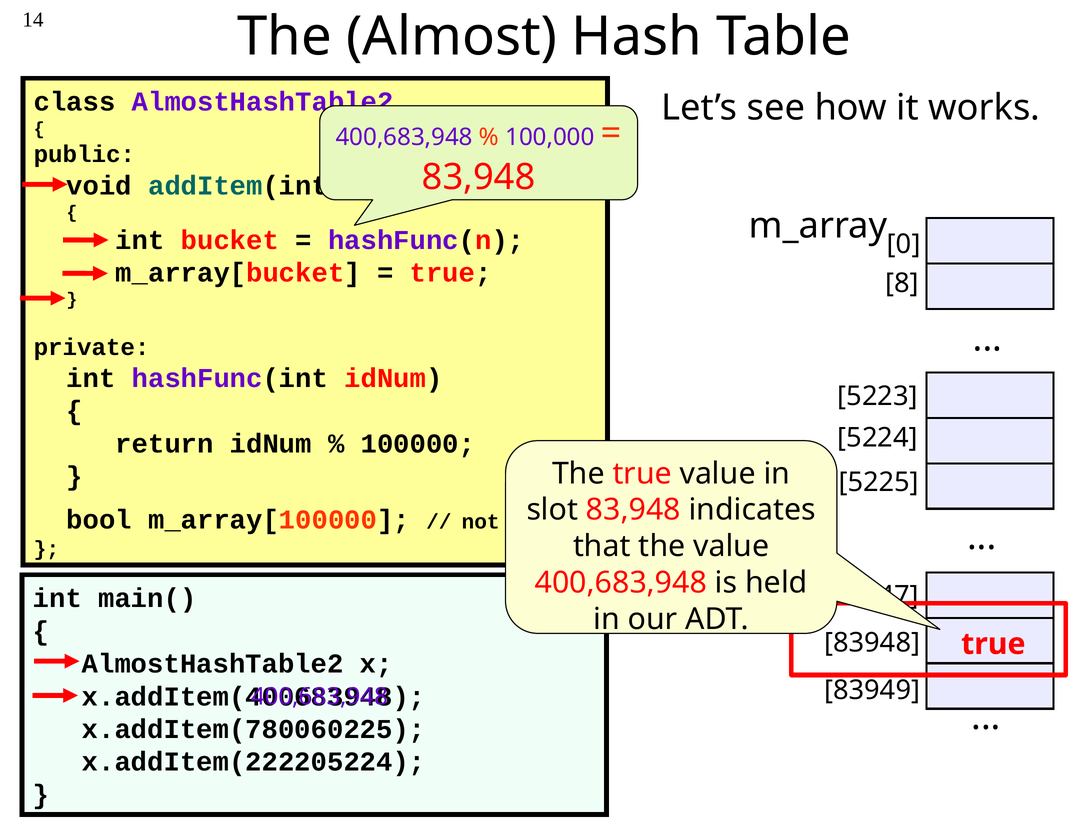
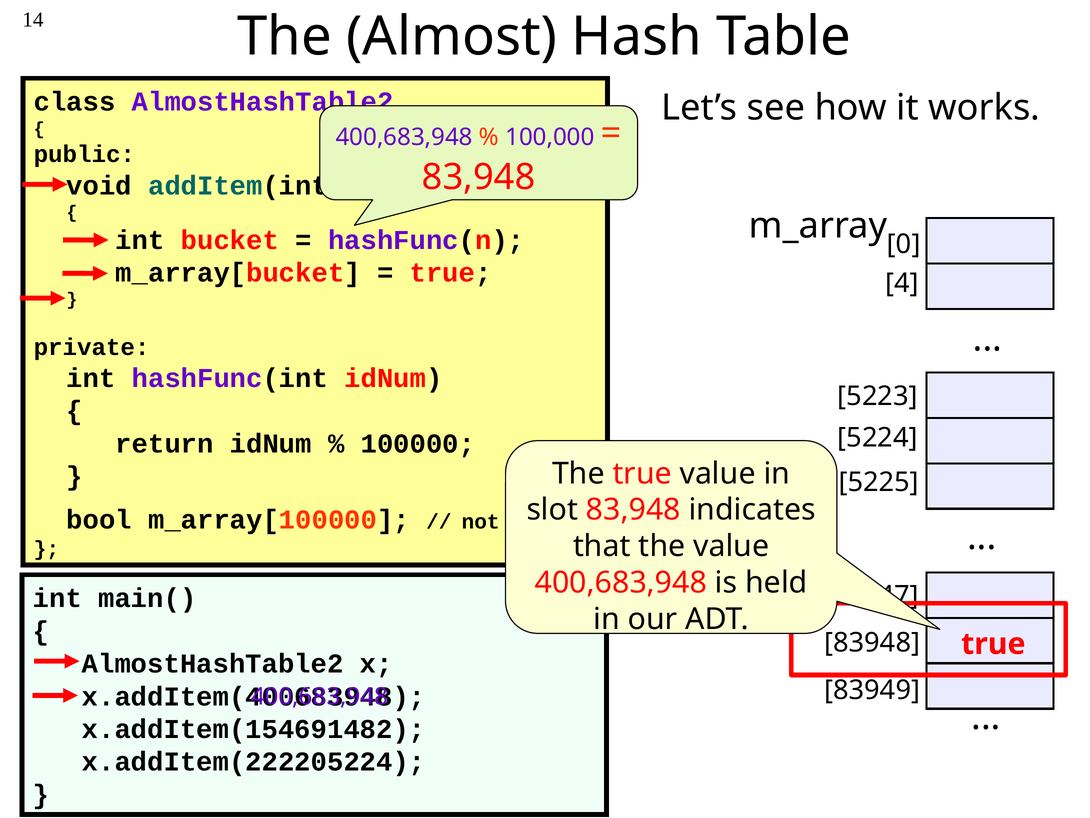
8: 8 -> 4 (902, 283)
x.addItem(780060225: x.addItem(780060225 -> x.addItem(154691482 (254, 729)
